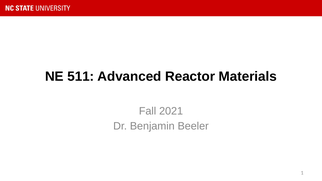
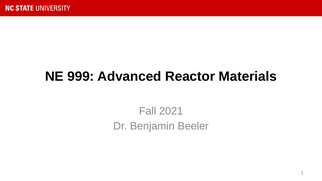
511: 511 -> 999 (81, 77)
